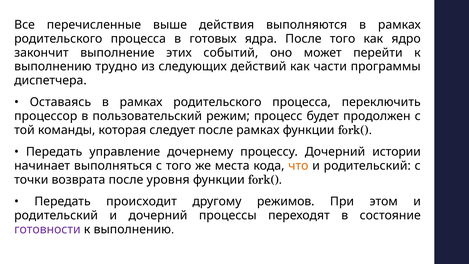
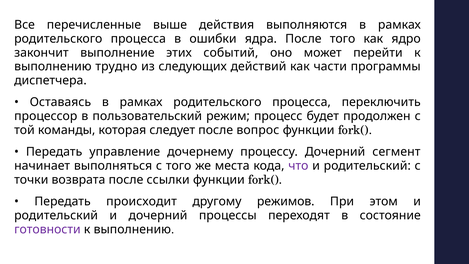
готовых: готовых -> ошибки (213, 39)
после рамках: рамках -> вопрос (258, 130)
истории: истории -> сегмент (396, 152)
что colour: orange -> purple (298, 166)
уровня: уровня -> ссылки (168, 180)
